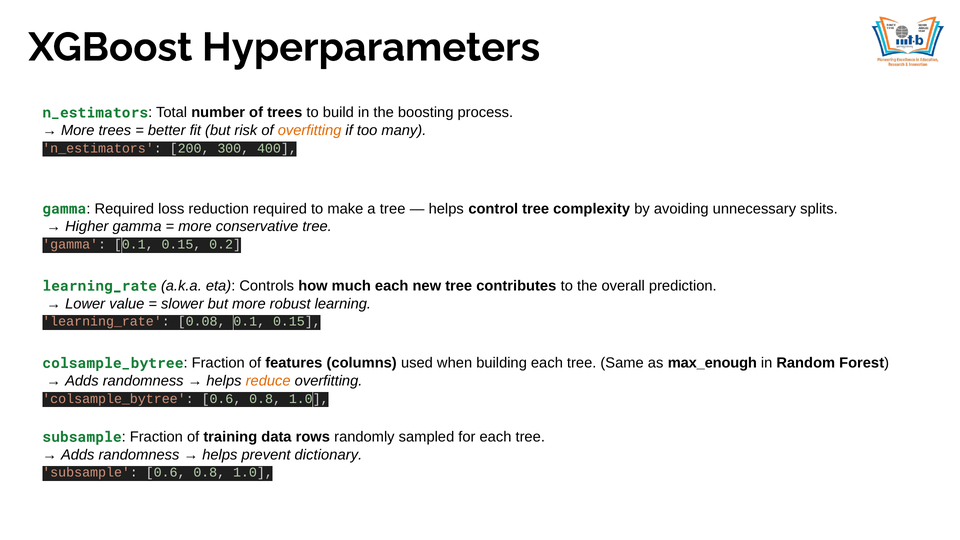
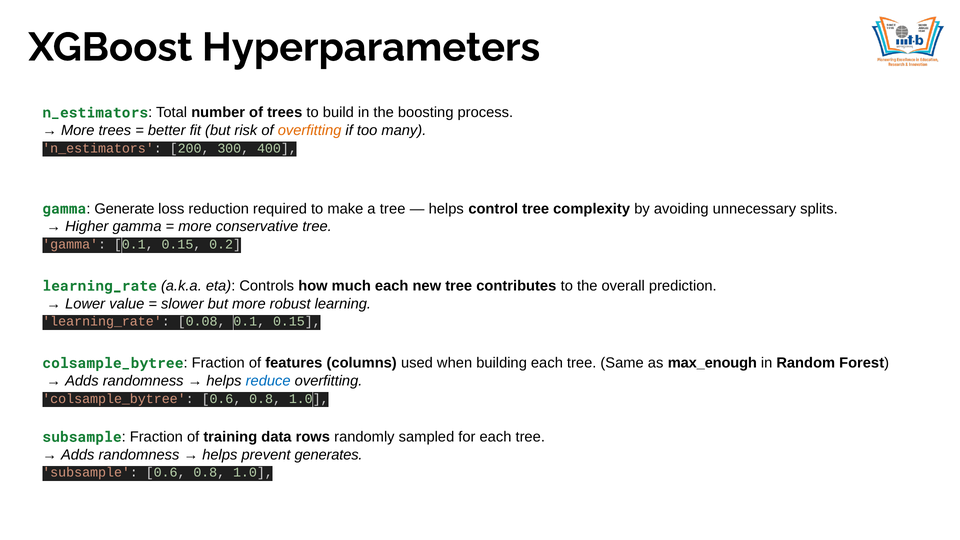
gamma Required: Required -> Generate (124, 209)
reduce colour: orange -> blue (268, 381)
dictionary: dictionary -> generates (329, 455)
